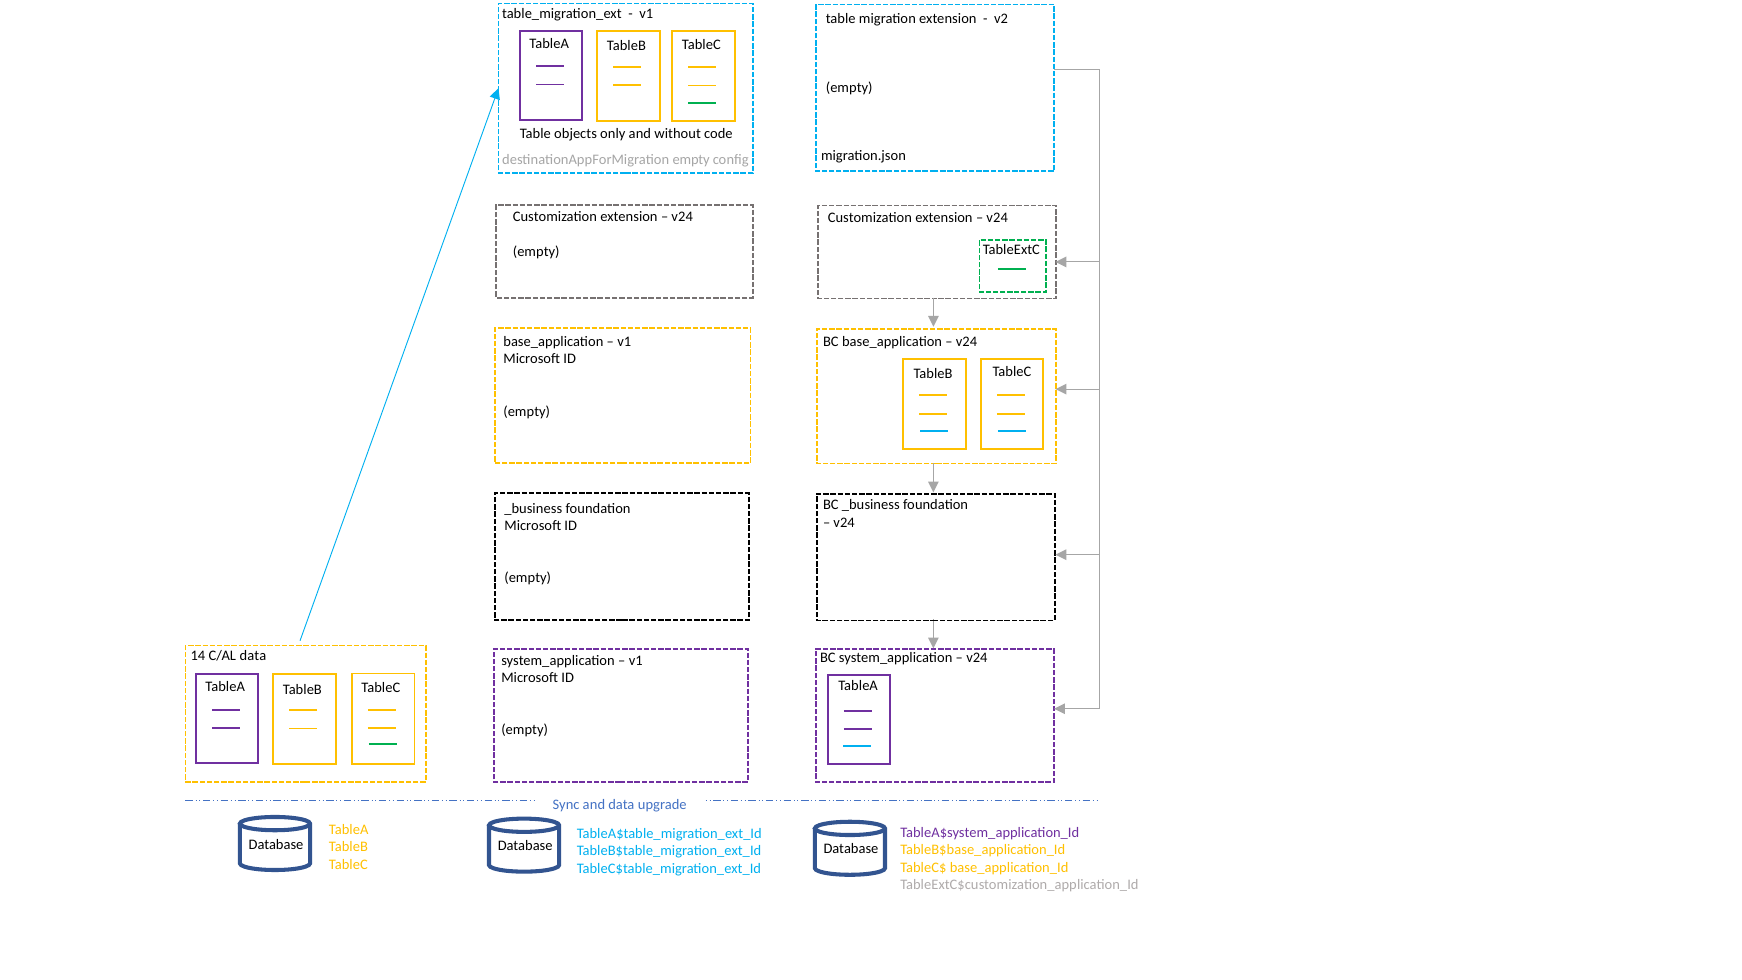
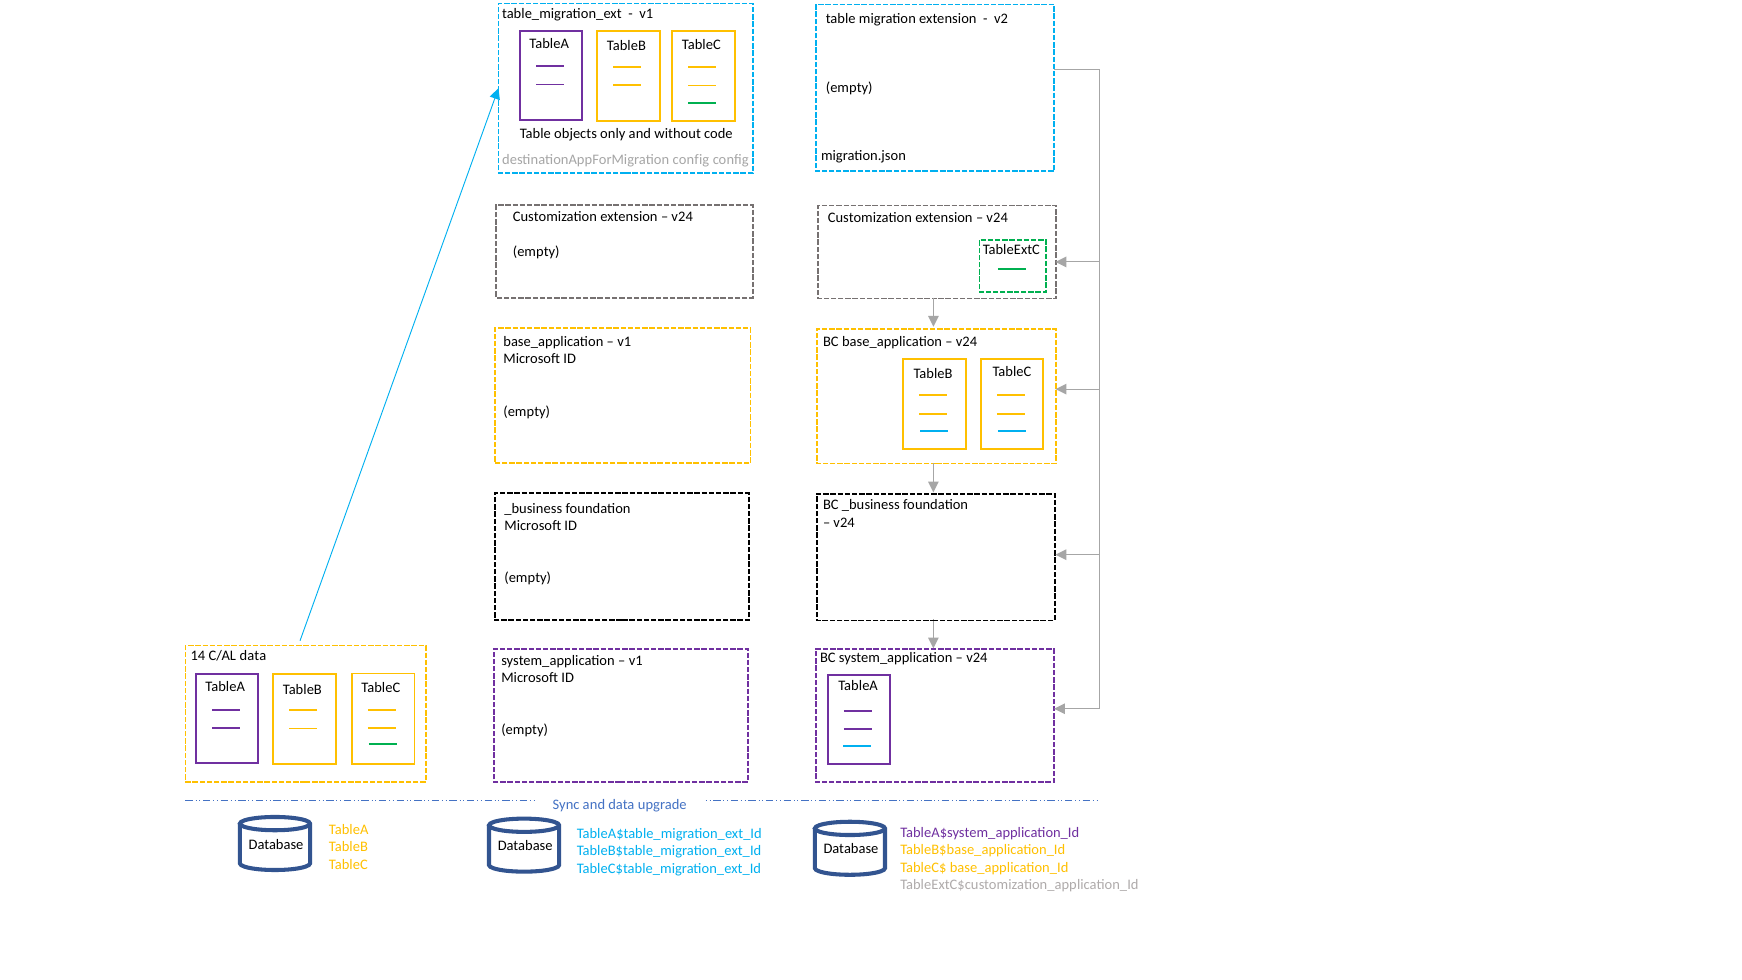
destinationAppForMigration empty: empty -> config (691, 160)
